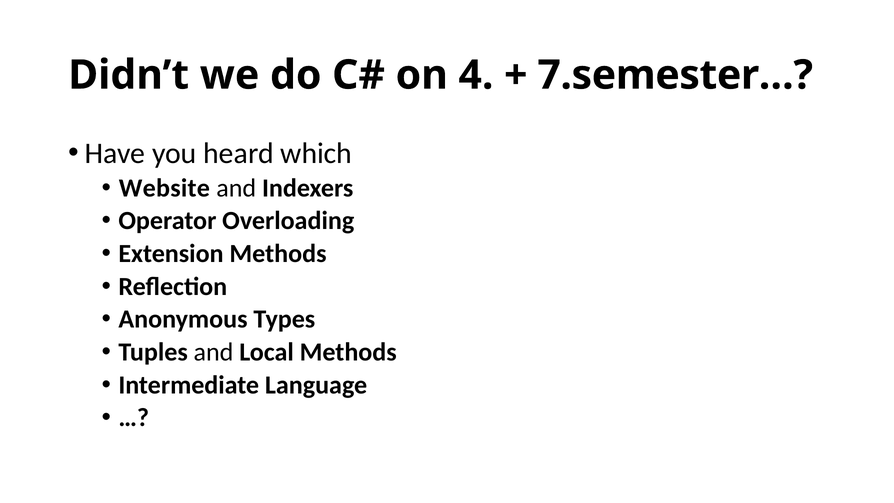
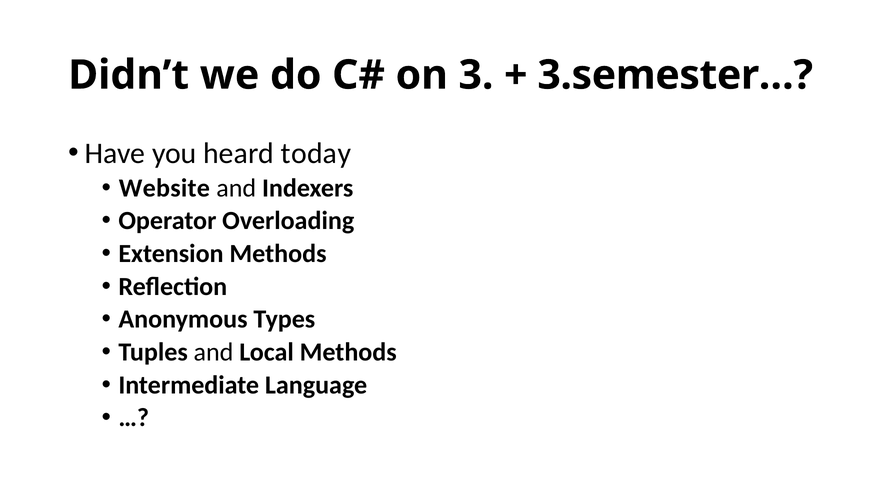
4: 4 -> 3 (476, 75)
7.semester…: 7.semester… -> 3.semester… (675, 75)
which: which -> today (316, 153)
